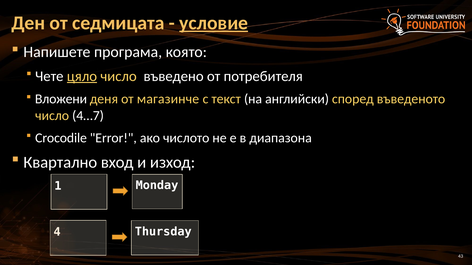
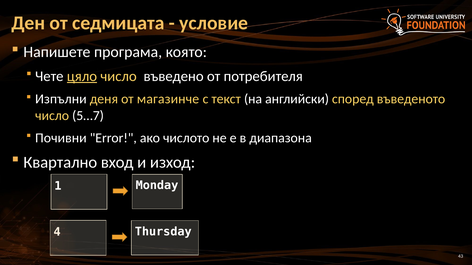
условие underline: present -> none (214, 23)
Вложени: Вложени -> Изпълни (61, 99)
4…7: 4…7 -> 5…7 (88, 116)
Crocodile: Crocodile -> Почивни (61, 138)
